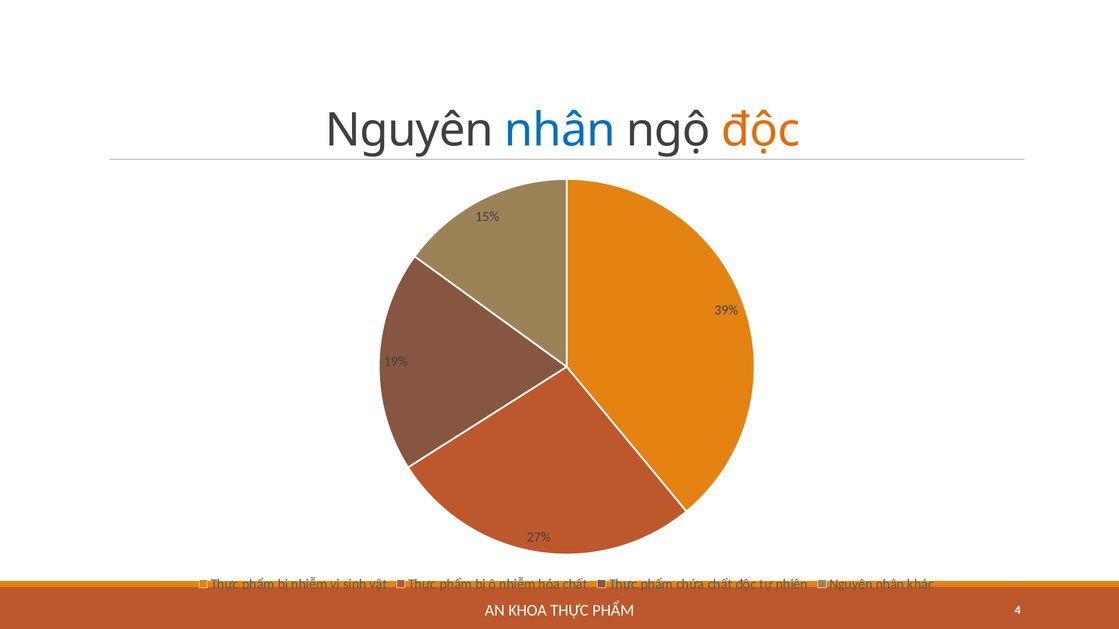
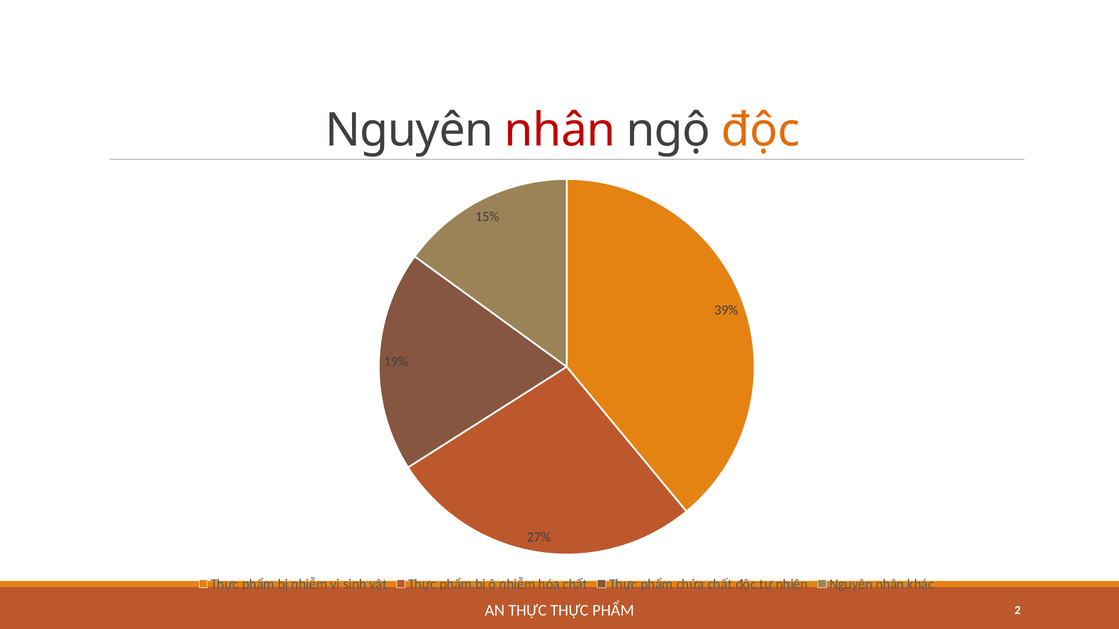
nhân colour: blue -> red (560, 130)
AN KHOA: KHOA -> THỰC (528, 611)
4: 4 -> 2 (1018, 610)
